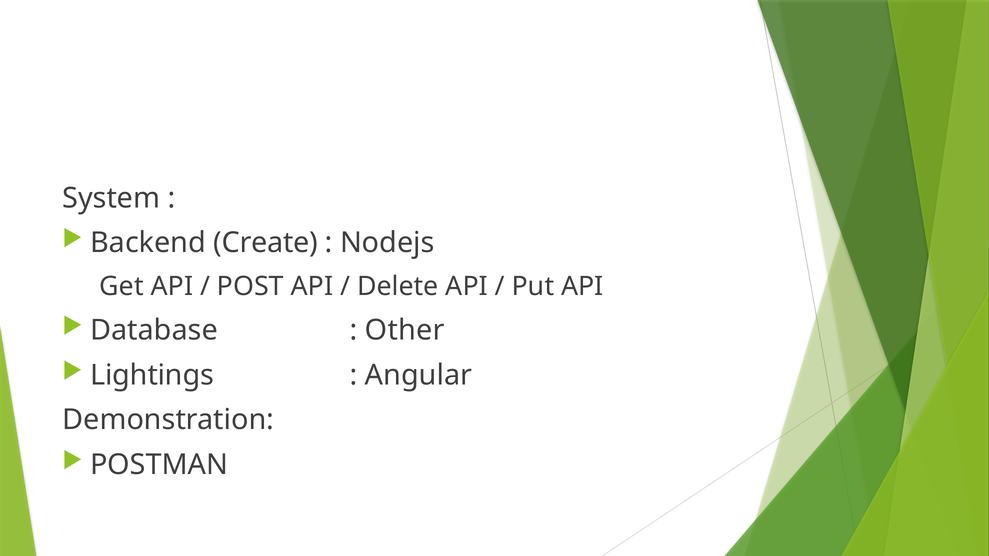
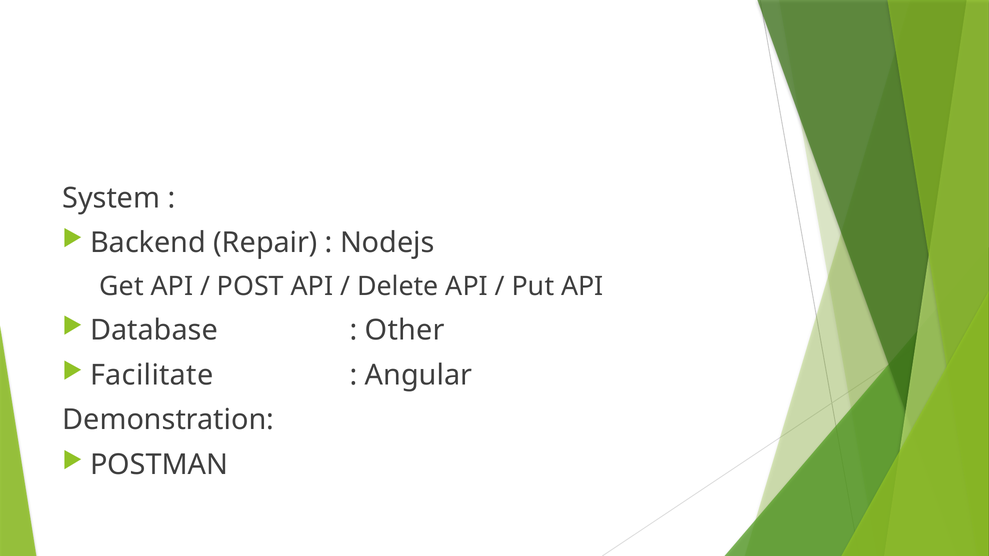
Create: Create -> Repair (266, 243)
Lightings: Lightings -> Facilitate (152, 375)
